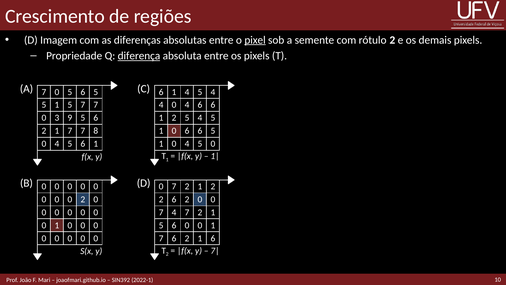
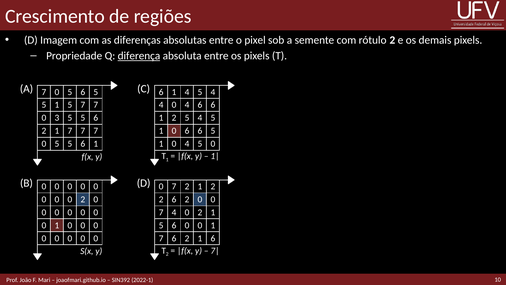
pixel underline: present -> none (255, 40)
3 9: 9 -> 5 (70, 118)
7 7 8: 8 -> 7 (96, 131)
4: 4 -> 5 (57, 144)
7 4 7: 7 -> 0 (187, 212)
